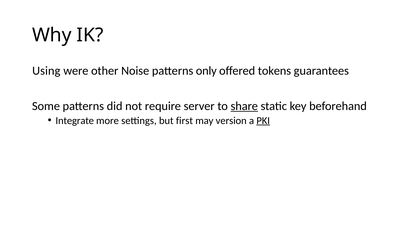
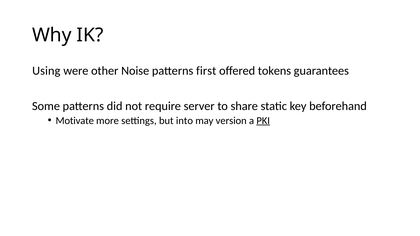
only: only -> first (206, 71)
share underline: present -> none (244, 106)
Integrate: Integrate -> Motivate (75, 121)
first: first -> into (184, 121)
